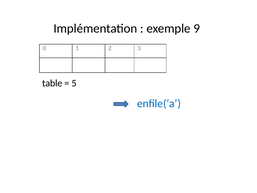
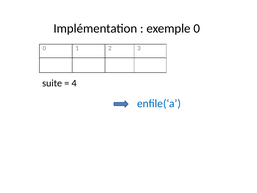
exemple 9: 9 -> 0 (197, 28)
table: table -> suite (52, 83)
5: 5 -> 4 (74, 83)
